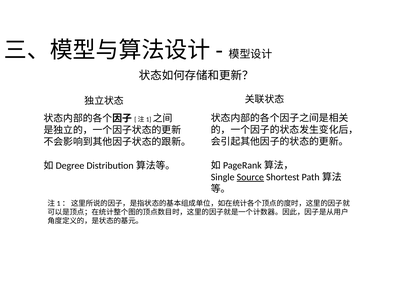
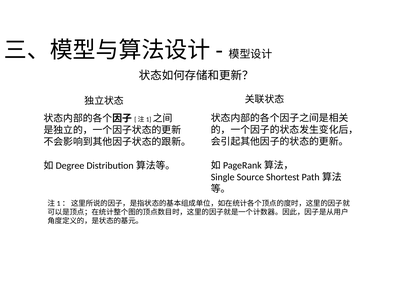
Source underline: present -> none (250, 177)
